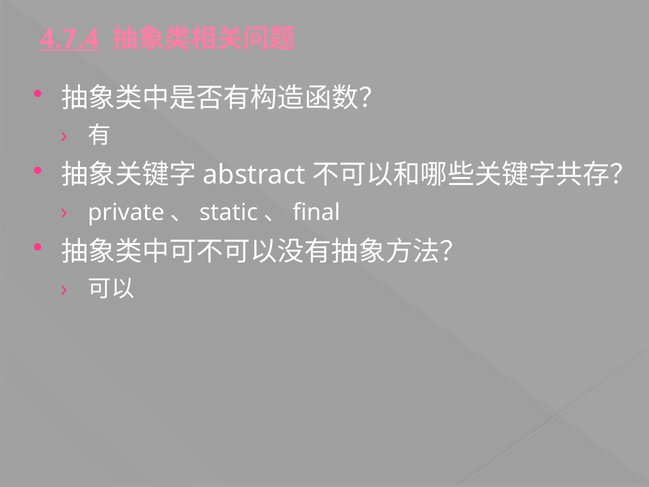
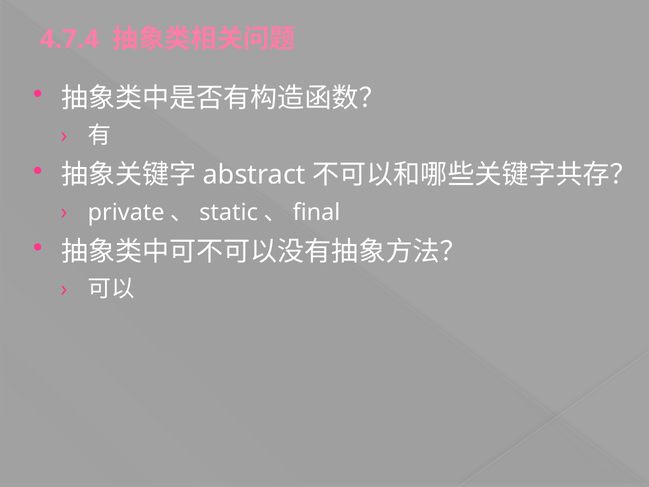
4.7.4 underline: present -> none (70, 39)
